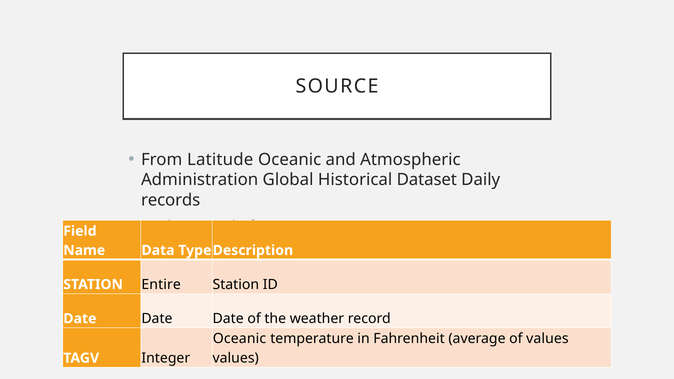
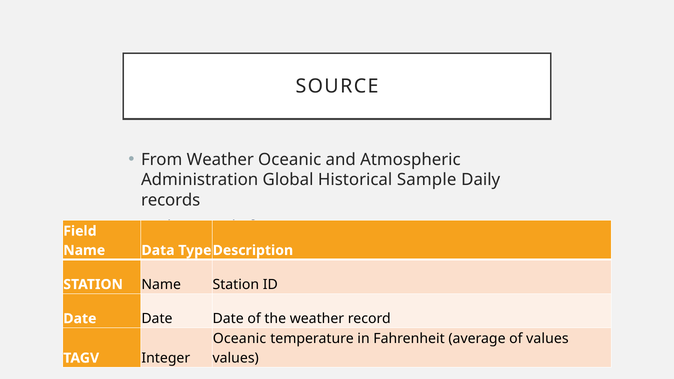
From Latitude: Latitude -> Weather (220, 160)
Dataset: Dataset -> Sample (427, 180)
Entire: Entire -> Name (161, 285)
